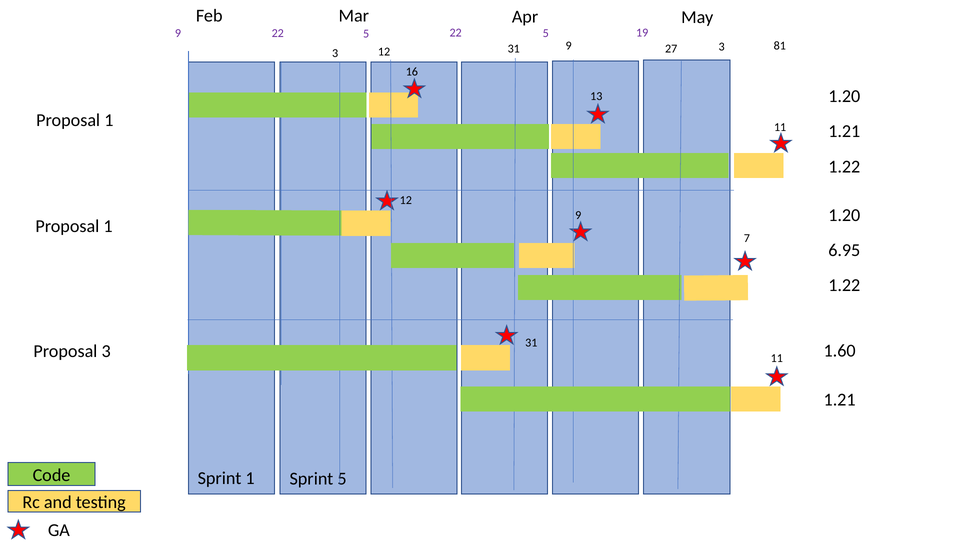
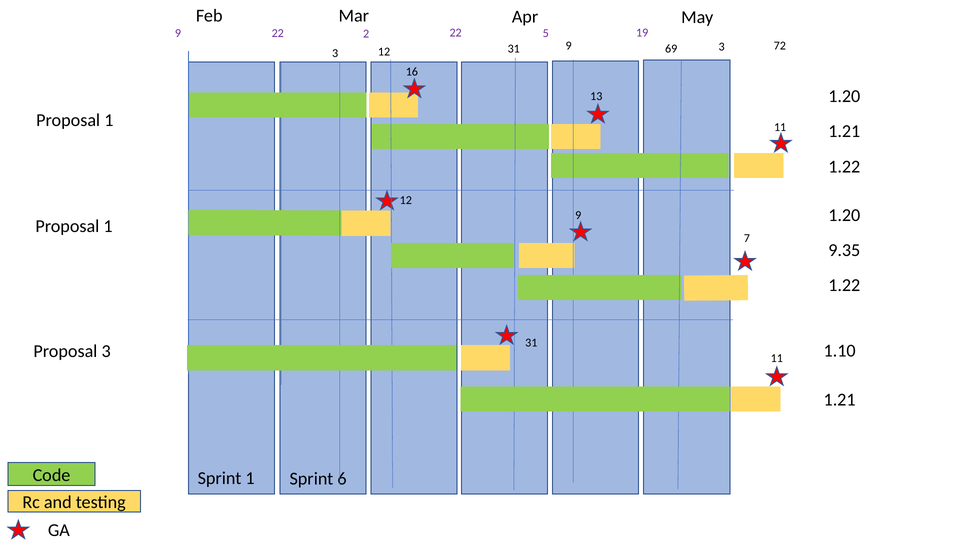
22 5: 5 -> 2 (366, 34)
81: 81 -> 72 (780, 46)
27: 27 -> 69 (671, 49)
6.95: 6.95 -> 9.35 (844, 250)
1.60: 1.60 -> 1.10 (840, 351)
Sprint 5: 5 -> 6 (342, 479)
